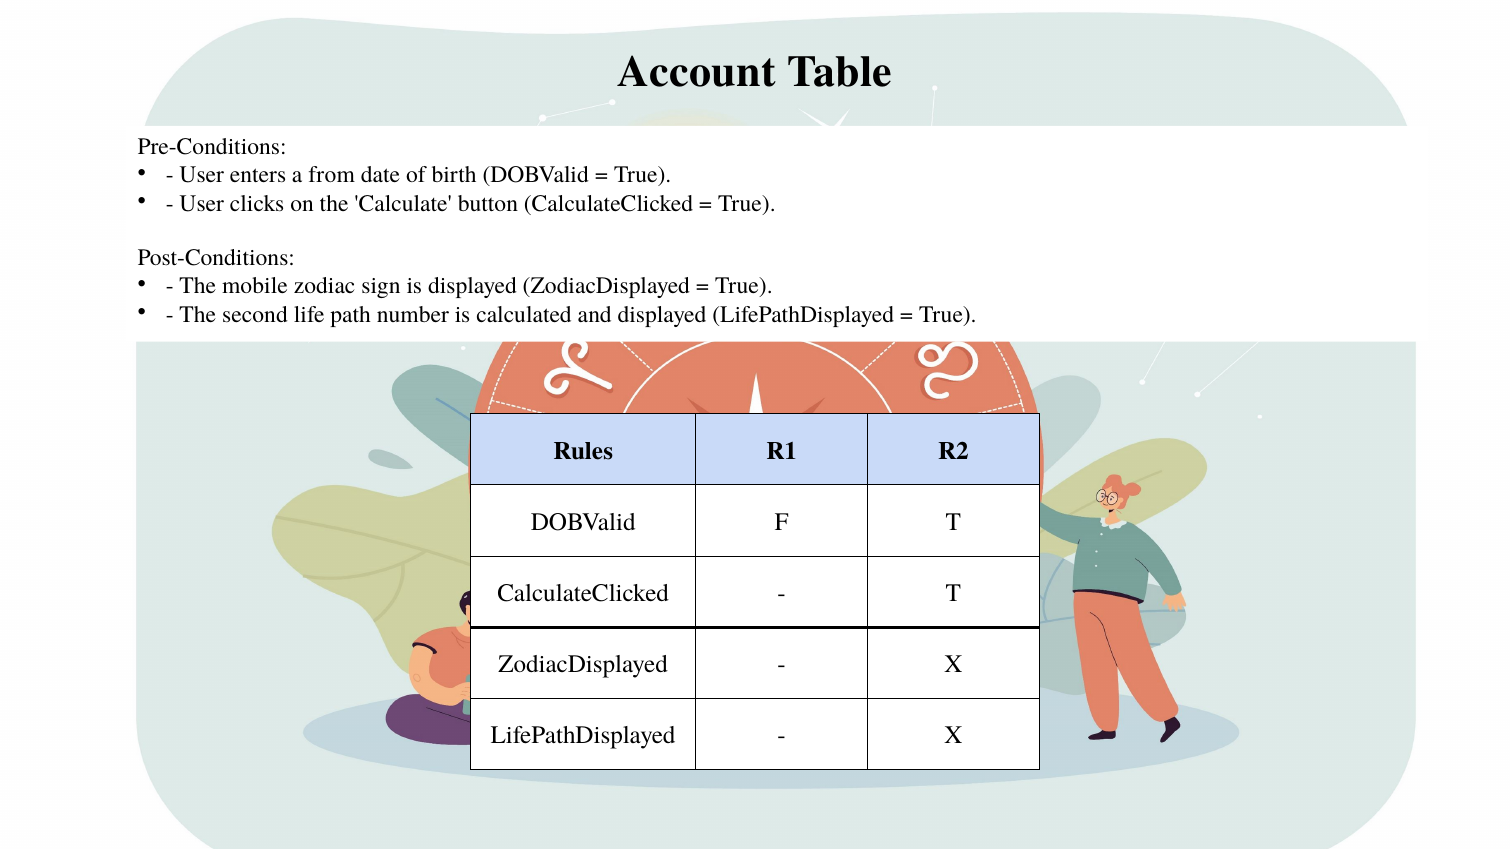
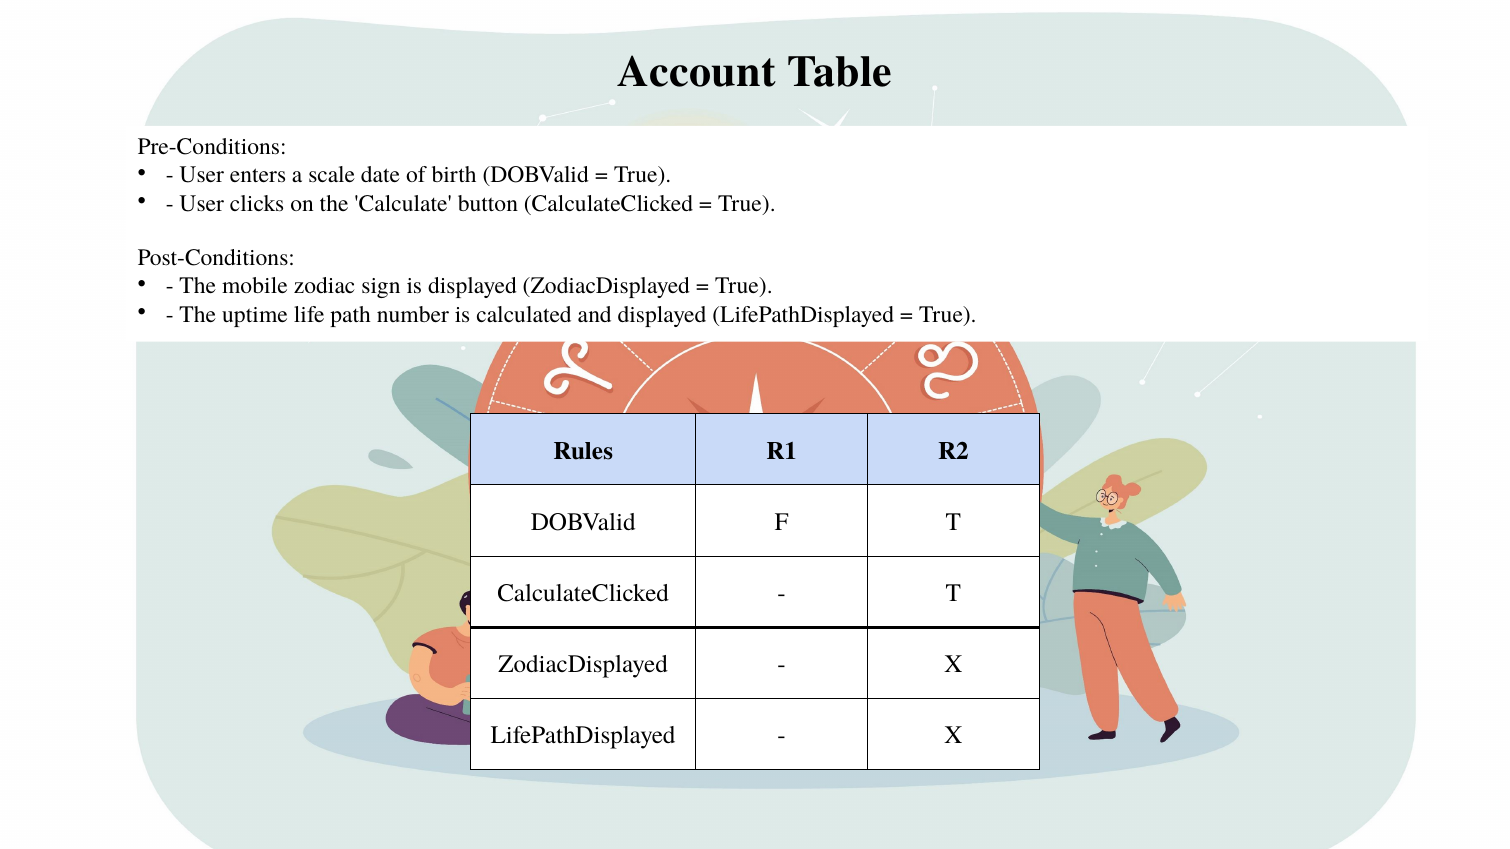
from: from -> scale (332, 175)
second: second -> uptime (255, 314)
